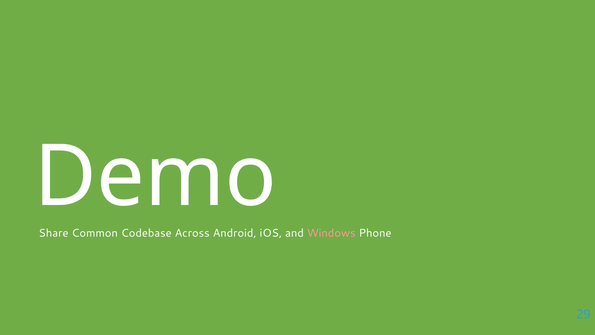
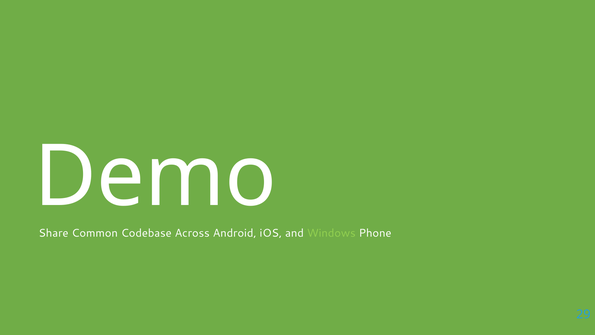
Windows colour: pink -> light green (331, 233)
